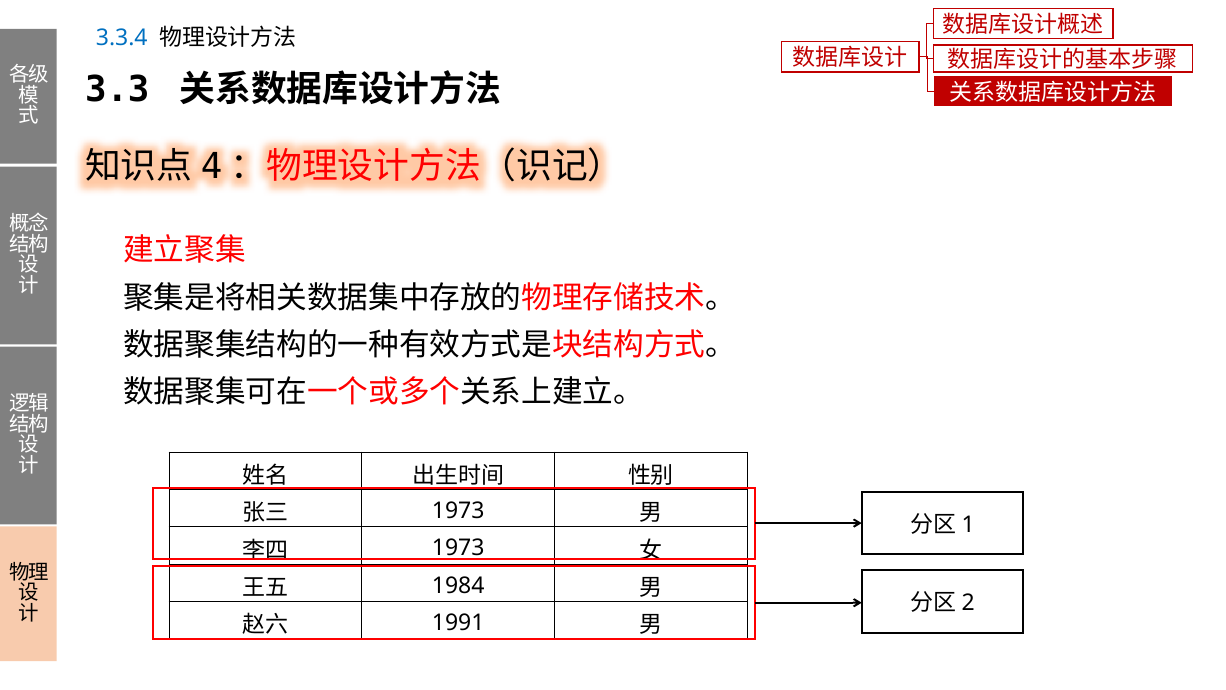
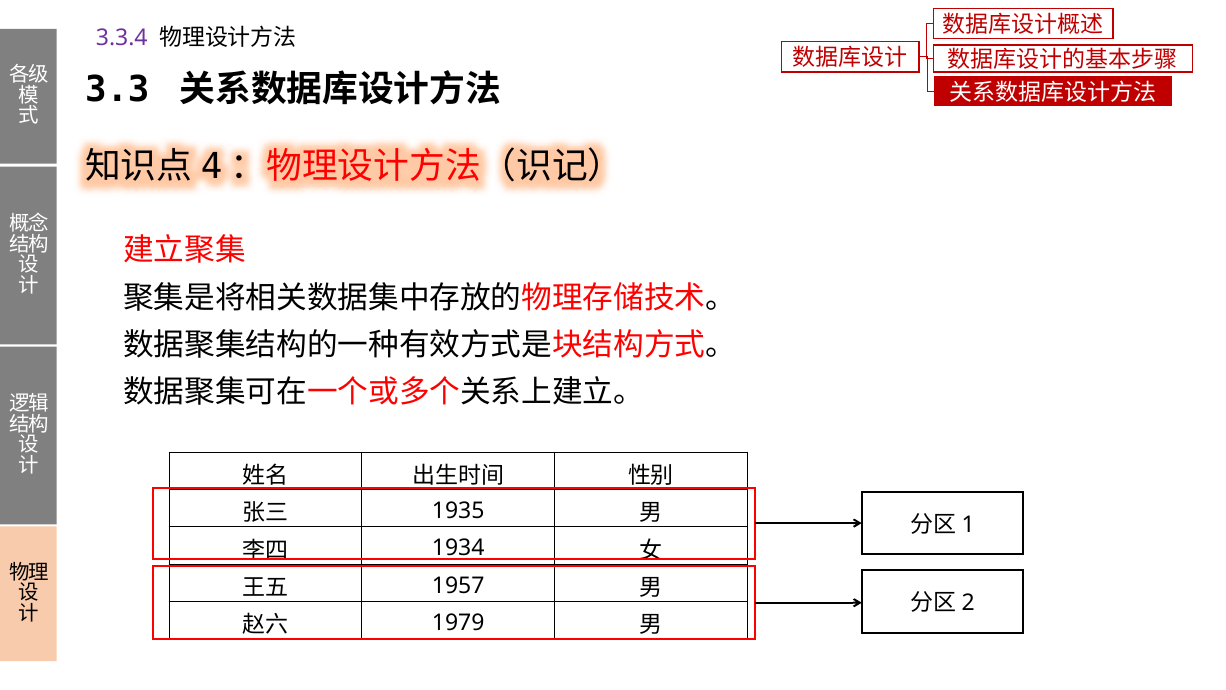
3.3.4 colour: blue -> purple (122, 37)
1973: 1973 -> 1935 (458, 511)
1973: 1973 -> 1934 (458, 548)
1984: 1984 -> 1957 (458, 585)
1991: 1991 -> 1979 (458, 623)
